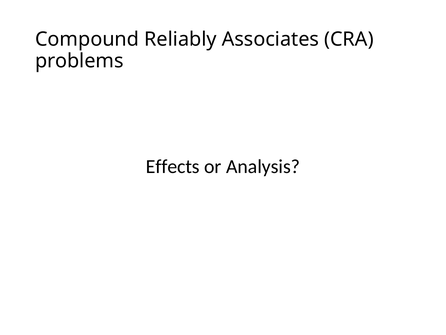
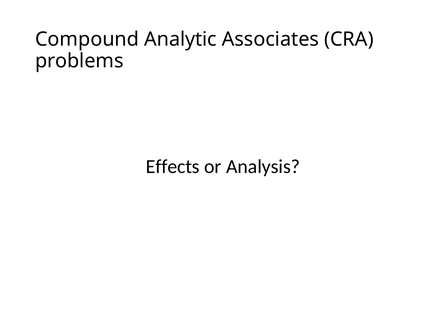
Reliably: Reliably -> Analytic (180, 39)
